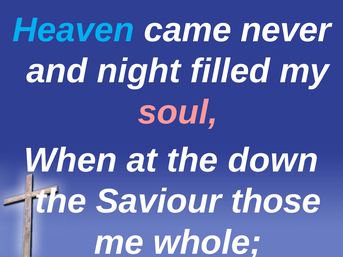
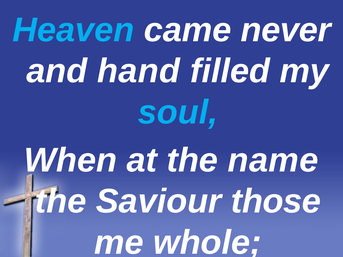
night: night -> hand (139, 71)
soul colour: pink -> light blue (178, 112)
down: down -> name (273, 160)
